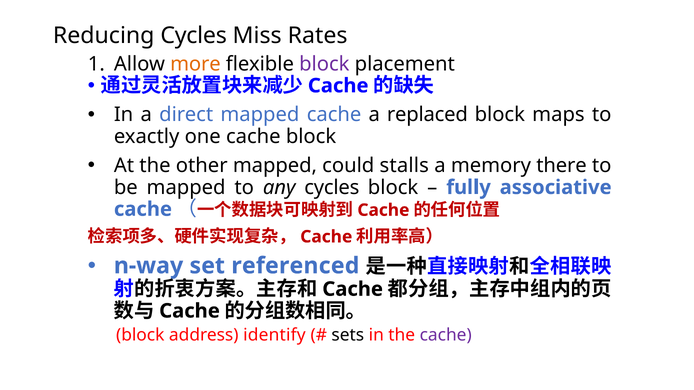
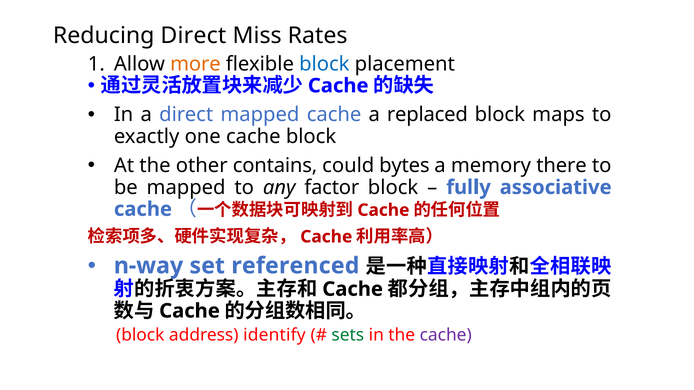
Reducing Cycles: Cycles -> Direct (193, 36)
block colour: purple -> blue (324, 64)
other mapped: mapped -> contains (275, 166)
stalls: stalls -> bytes (404, 166)
any cycles: cycles -> factor (332, 188)
sets colour: black -> green (348, 335)
